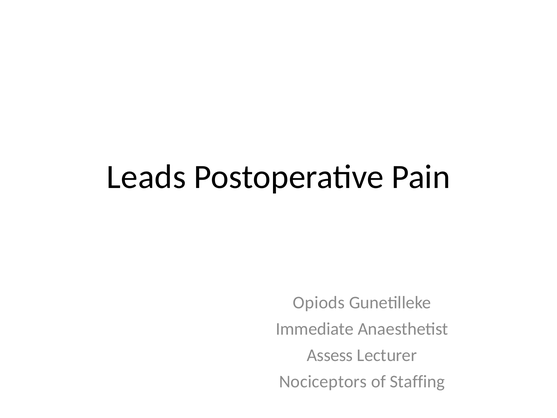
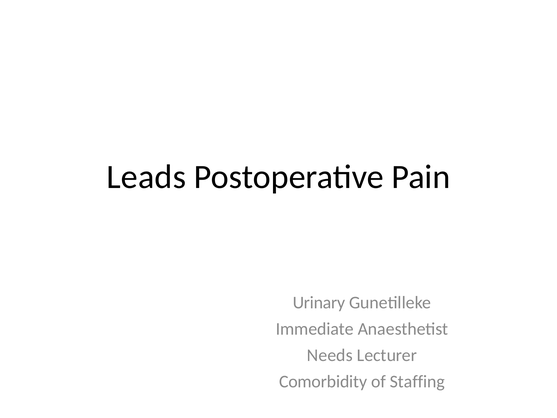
Opiods: Opiods -> Urinary (319, 302)
Assess: Assess -> Needs (330, 355)
Nociceptors: Nociceptors -> Comorbidity (323, 381)
